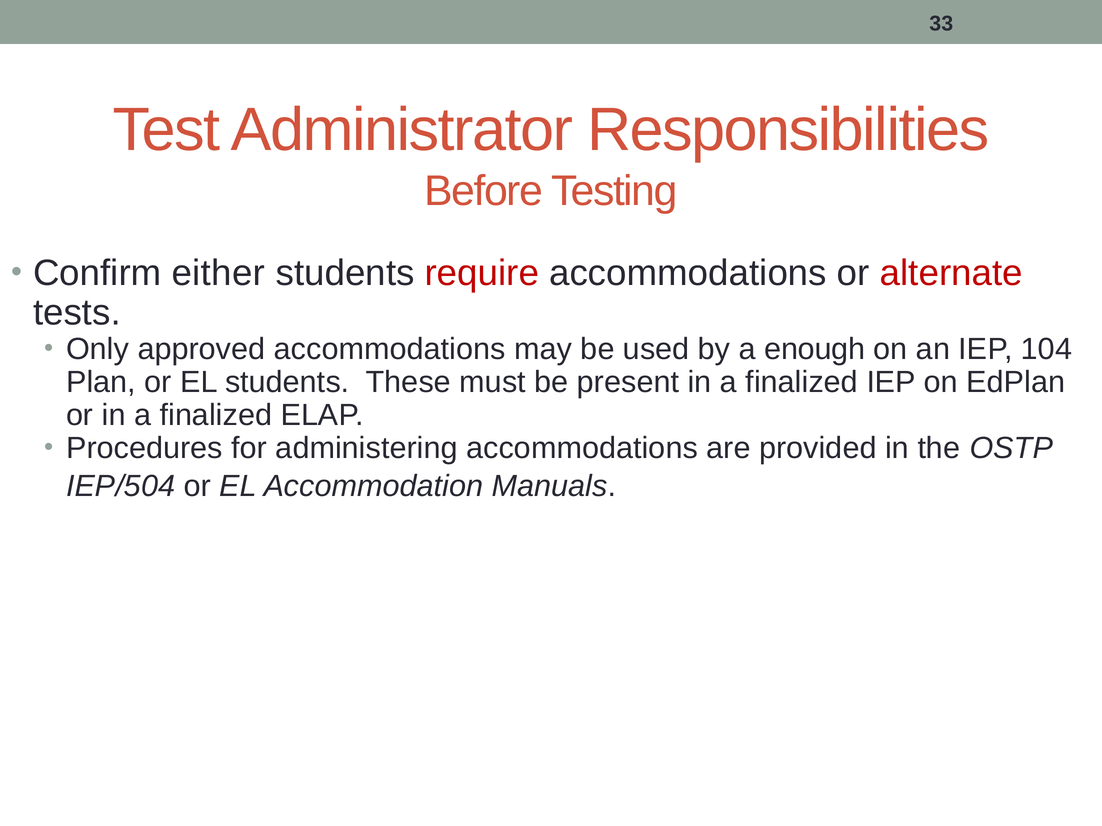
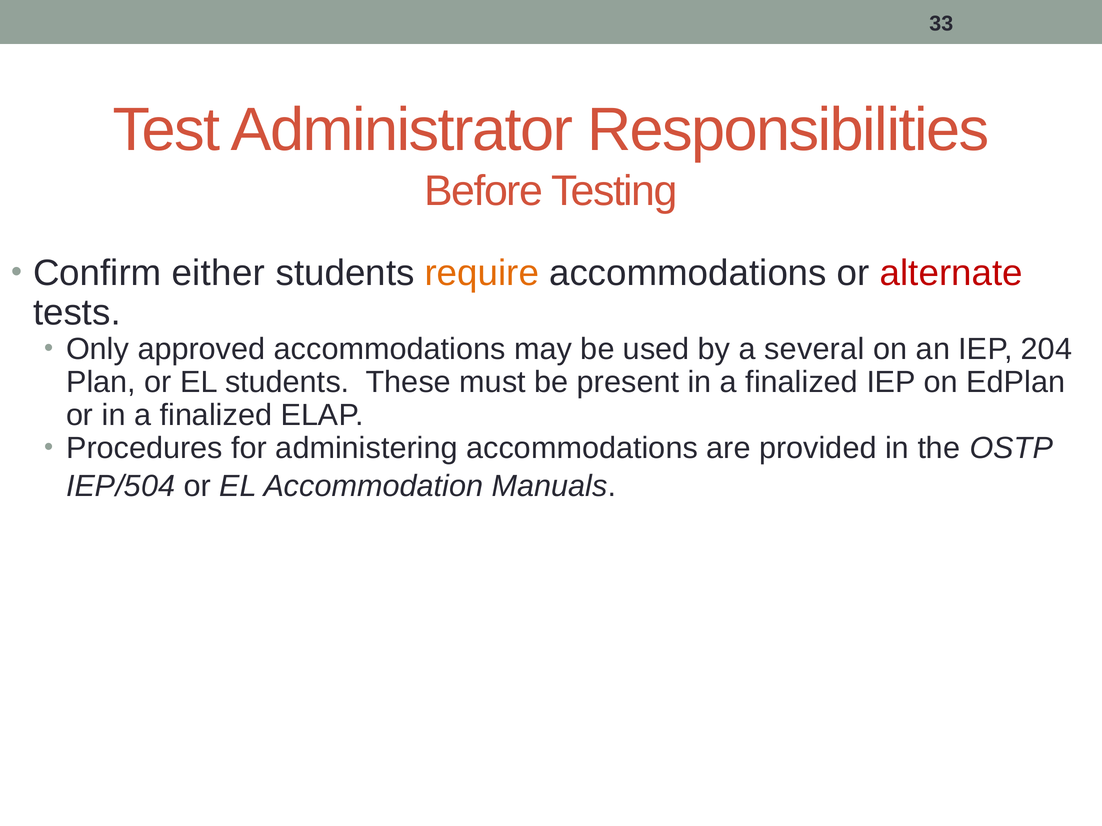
require colour: red -> orange (482, 273)
enough: enough -> several (814, 349)
104: 104 -> 204 (1046, 349)
